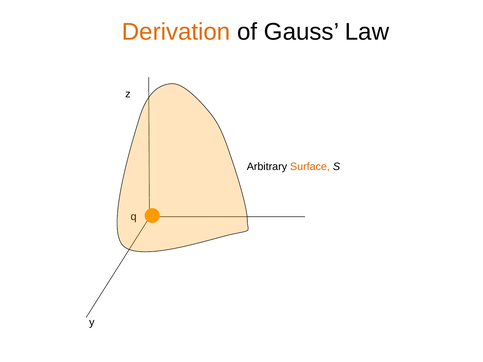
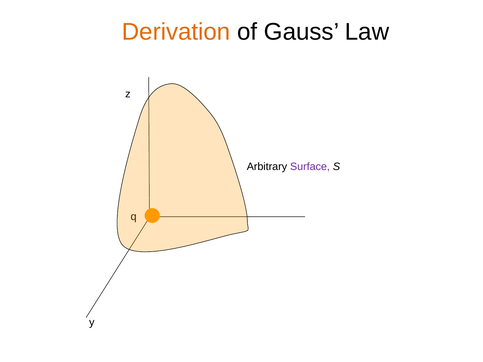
Surface colour: orange -> purple (310, 167)
